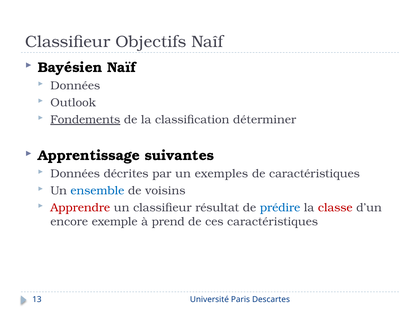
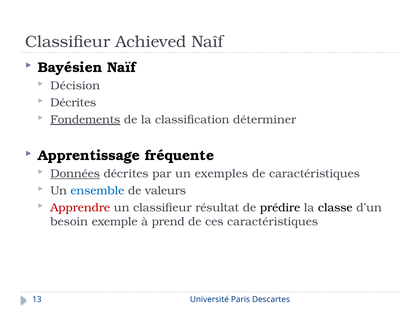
Objectifs: Objectifs -> Achieved (151, 42)
Données: Données -> Décision (75, 86)
Outlook: Outlook -> Décrites (73, 103)
suivantes: suivantes -> fréquente (179, 155)
Données underline: none -> present (75, 174)
voisins: voisins -> valeurs (165, 191)
prédire colour: blue -> black (280, 208)
classe colour: red -> black (335, 208)
encore: encore -> besoin (69, 222)
